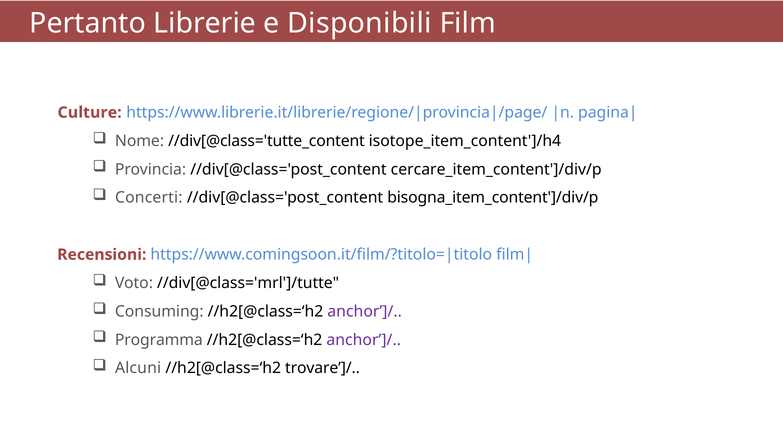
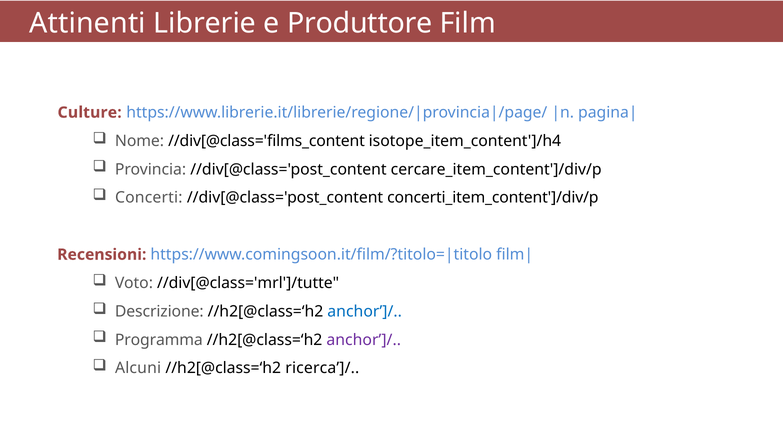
Pertanto: Pertanto -> Attinenti (88, 23)
Disponibili: Disponibili -> Produttore (360, 23)
//div[@class='tutte_content: //div[@class='tutte_content -> //div[@class='films_content (267, 141)
bisogna_item_content']/div/p: bisogna_item_content']/div/p -> concerti_item_content']/div/p (493, 198)
Consuming: Consuming -> Descrizione (159, 311)
anchor’]/ colour: purple -> blue (365, 311)
trovare’]/: trovare’]/ -> ricerca’]/ (322, 368)
